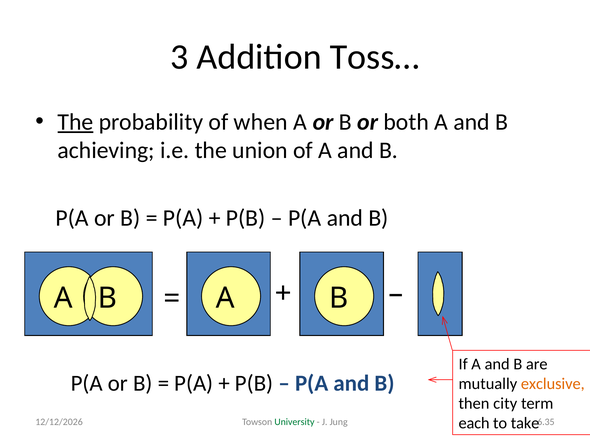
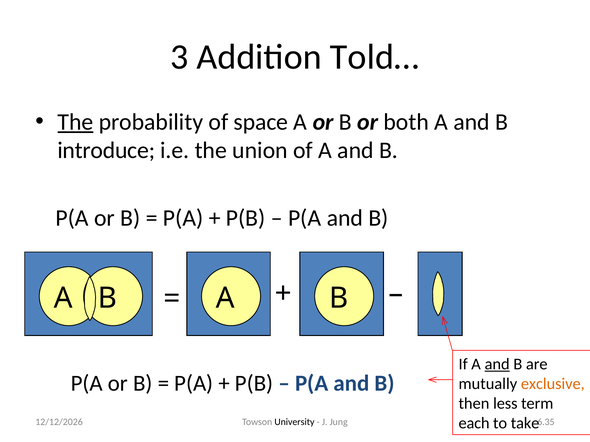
Toss…: Toss… -> Told… (374, 57)
when: when -> space (261, 122)
achieving: achieving -> introduce (106, 151)
and underline: none -> present (497, 365)
city: city -> less (505, 404)
University colour: green -> black (294, 422)
